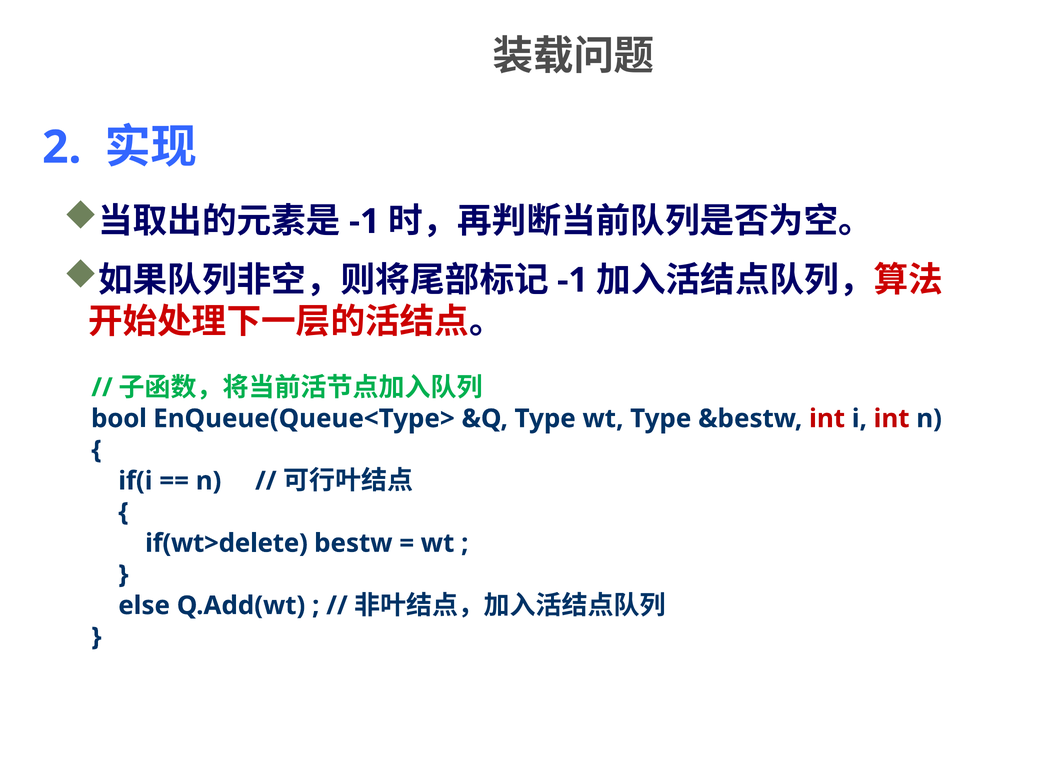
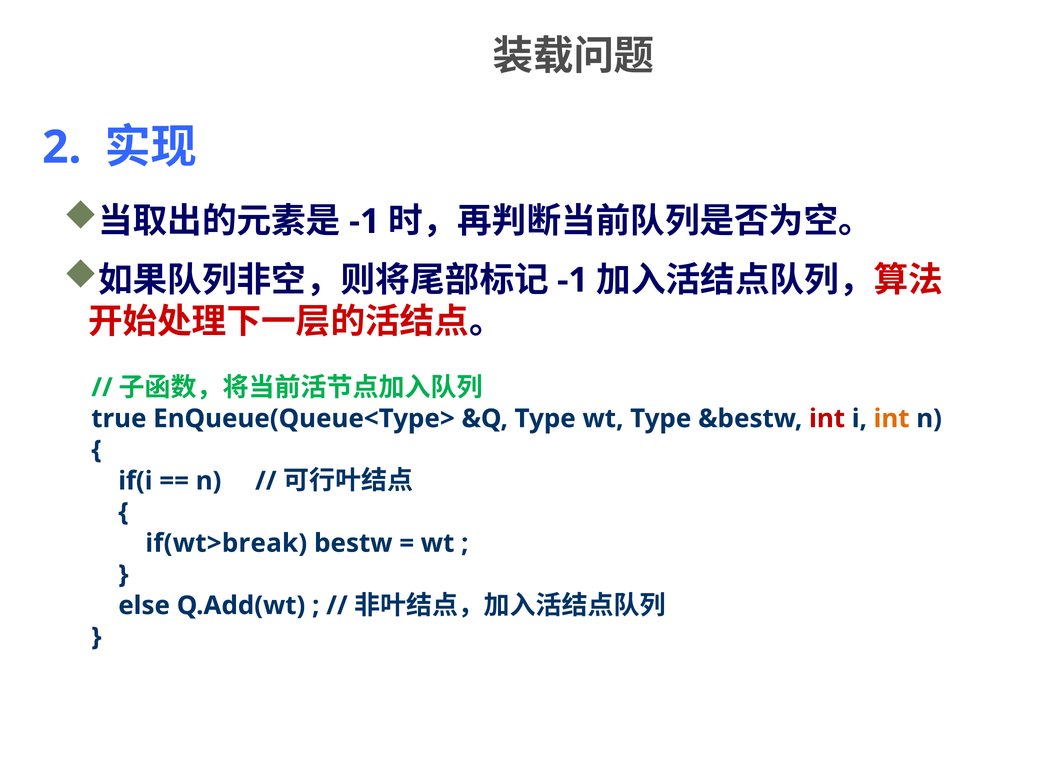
bool: bool -> true (119, 419)
int colour: red -> orange (892, 419)
if(wt>delete: if(wt>delete -> if(wt>break (226, 543)
